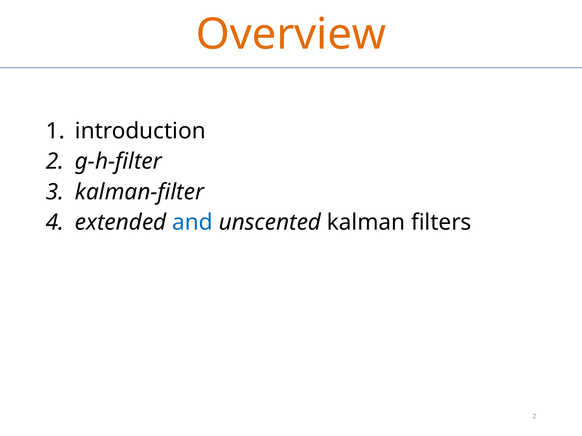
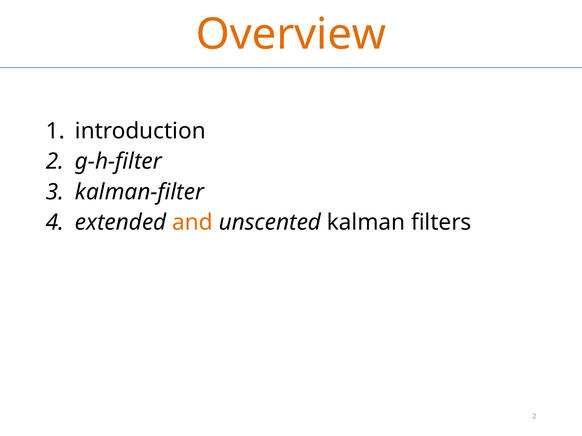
and colour: blue -> orange (193, 223)
